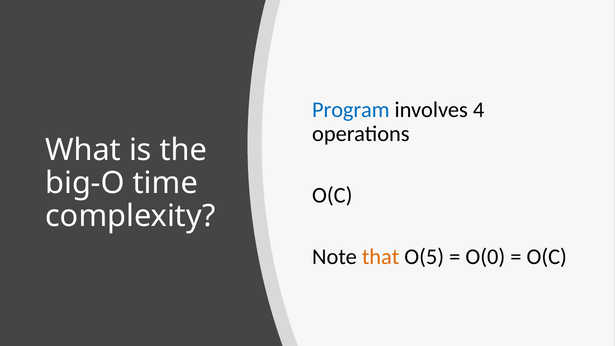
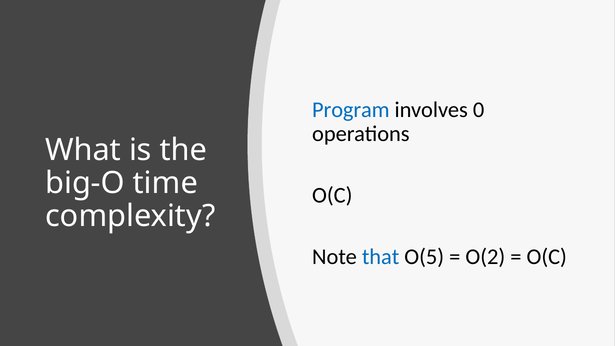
4: 4 -> 0 (479, 110)
that colour: orange -> blue (381, 257)
O(0: O(0 -> O(2 (485, 257)
